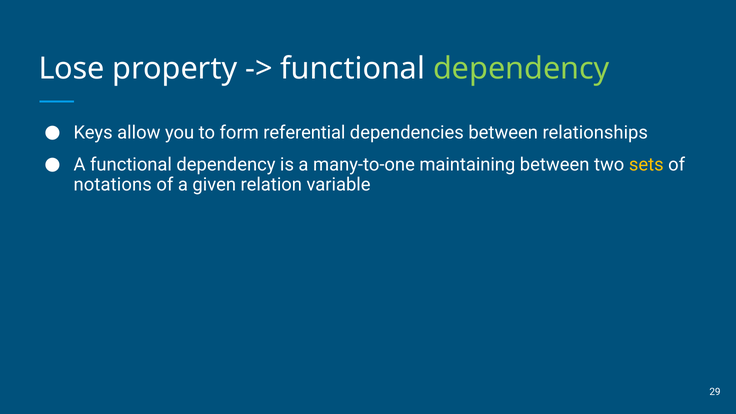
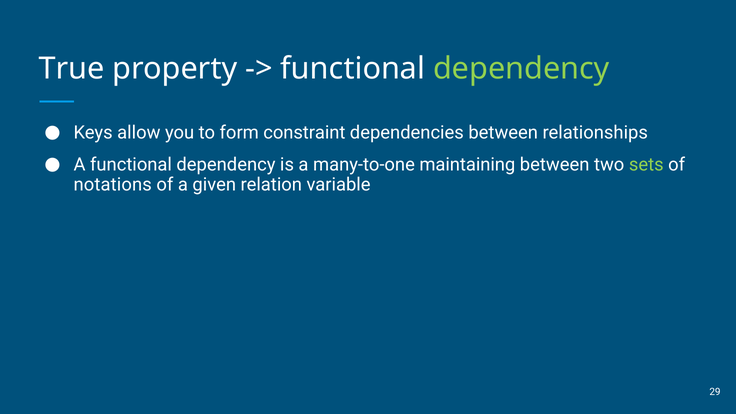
Lose: Lose -> True (72, 68)
referential: referential -> constraint (304, 133)
sets colour: yellow -> light green (646, 165)
